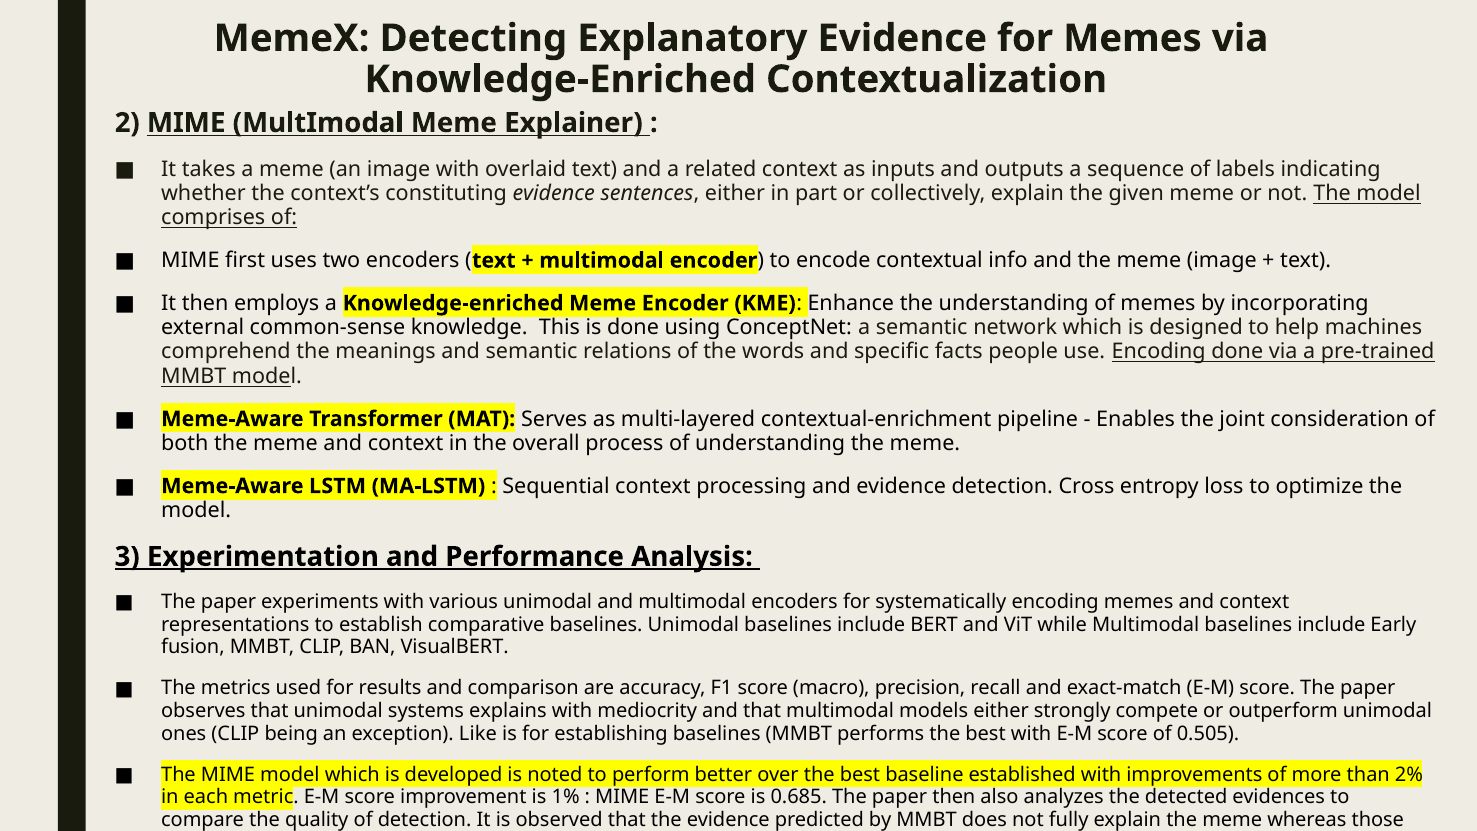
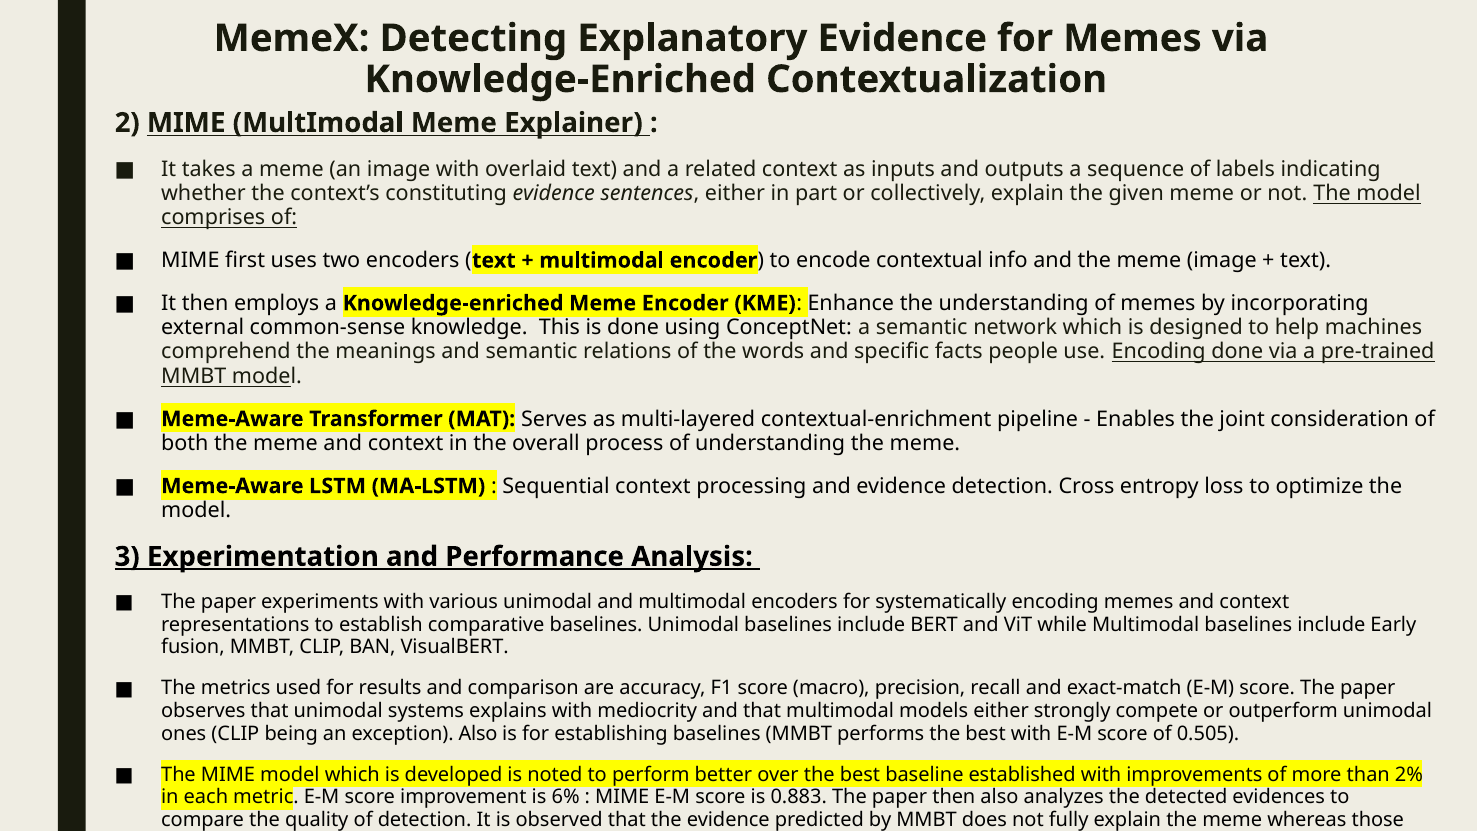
exception Like: Like -> Also (478, 733)
1%: 1% -> 6% (566, 797)
0.685: 0.685 -> 0.883 (799, 797)
